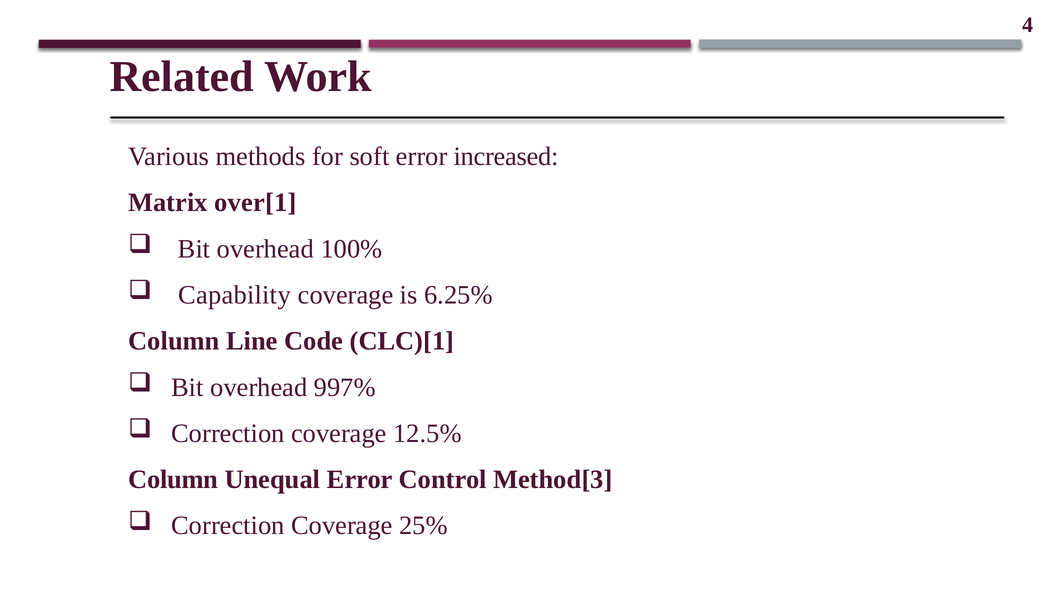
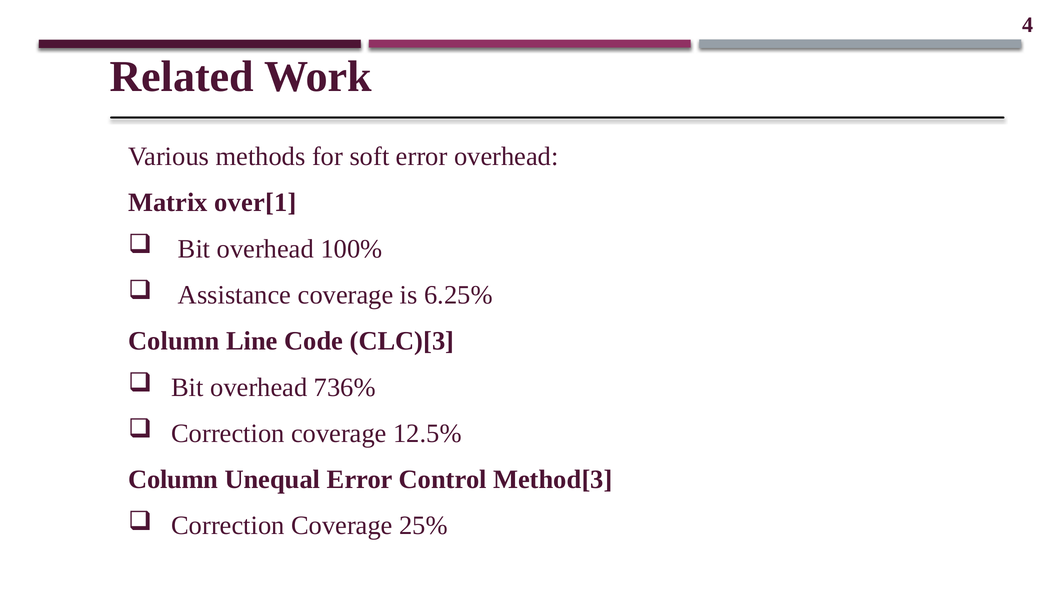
error increased: increased -> overhead (506, 157)
Capability: Capability -> Assistance (235, 295)
CLC)[1: CLC)[1 -> CLC)[3 (402, 341)
997%: 997% -> 736% (345, 387)
